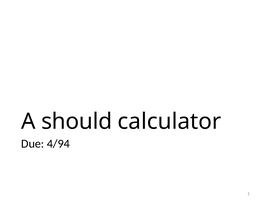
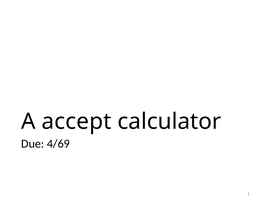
should: should -> accept (76, 122)
4/94: 4/94 -> 4/69 (58, 144)
